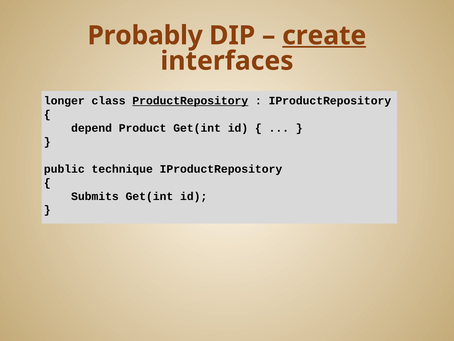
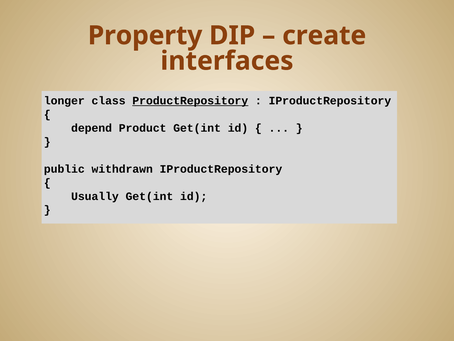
Probably: Probably -> Property (145, 35)
create underline: present -> none (324, 35)
technique: technique -> withdrawn (122, 169)
Submits: Submits -> Usually (95, 196)
